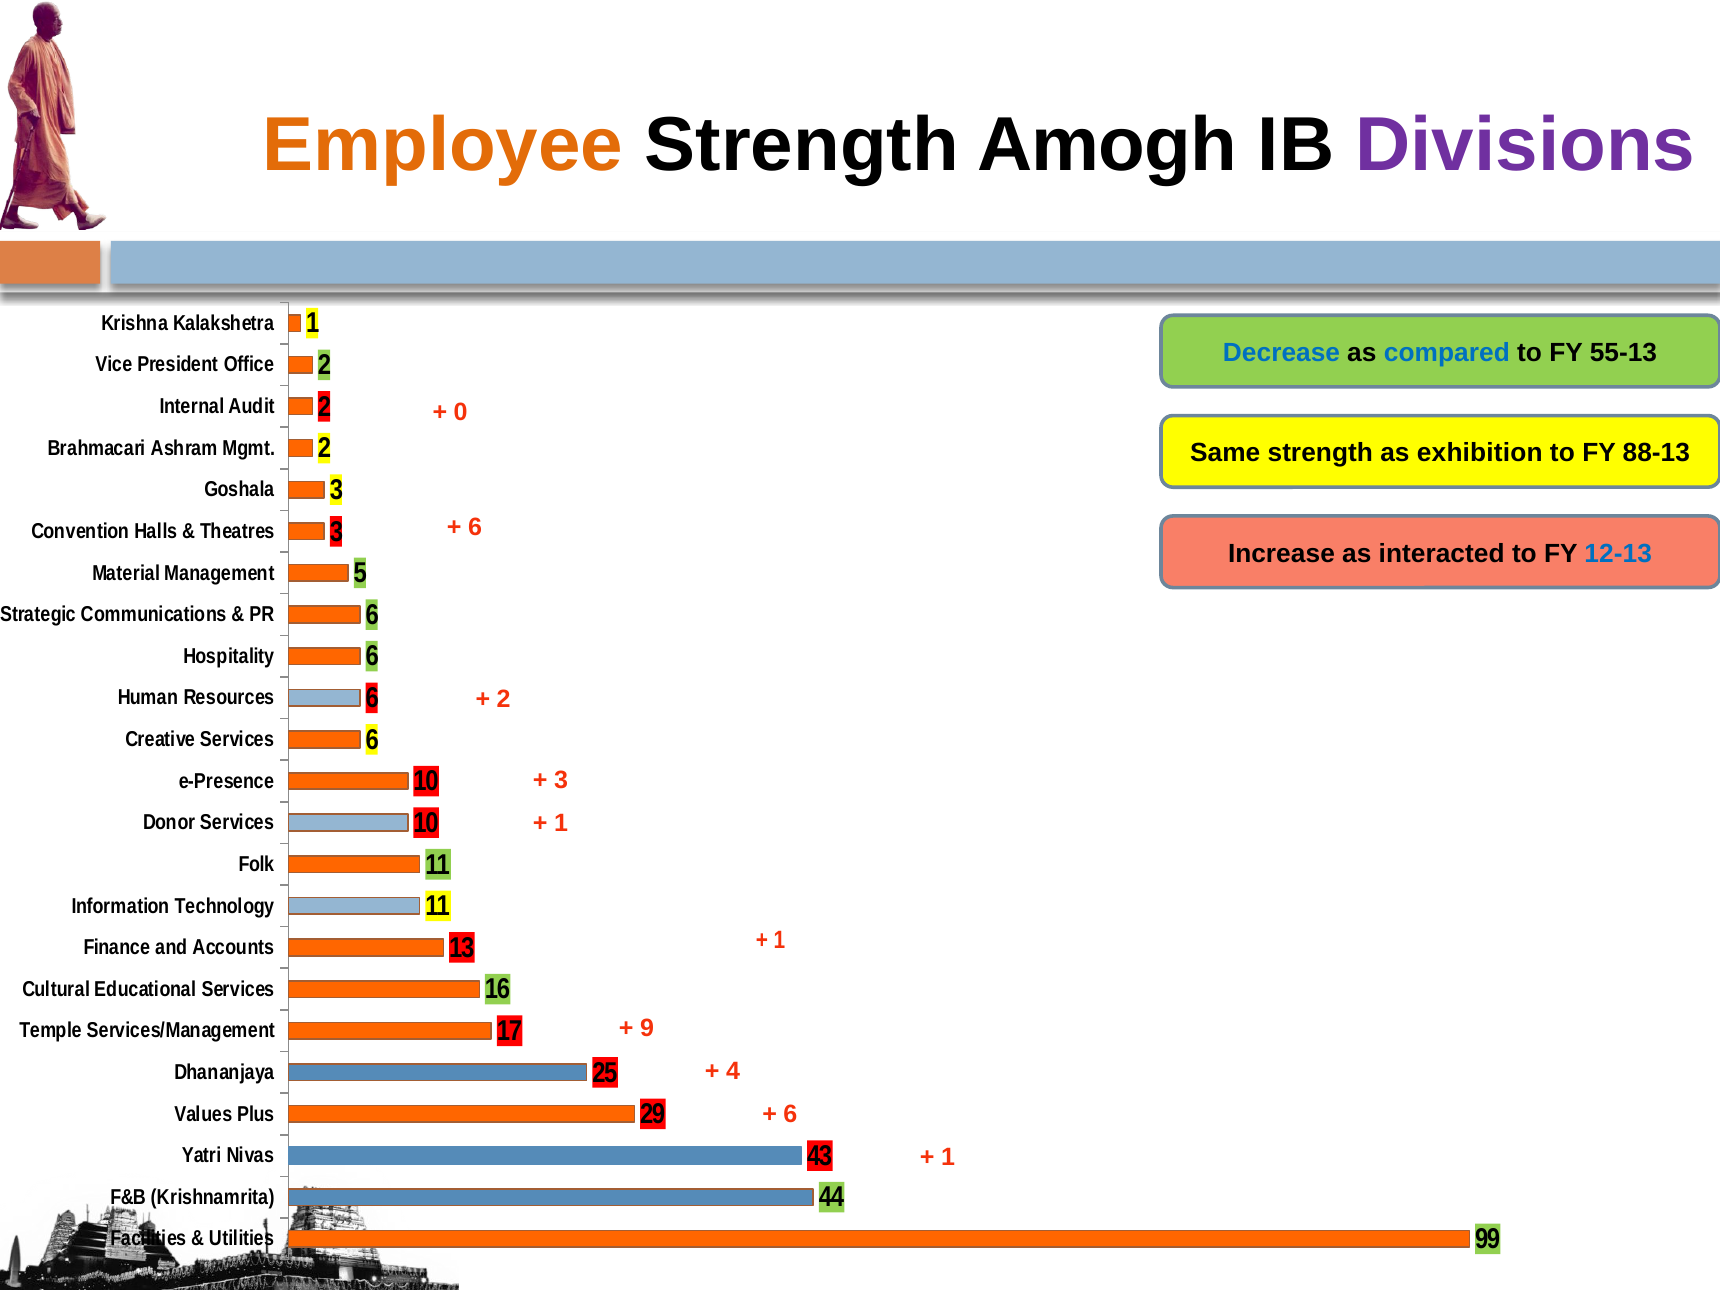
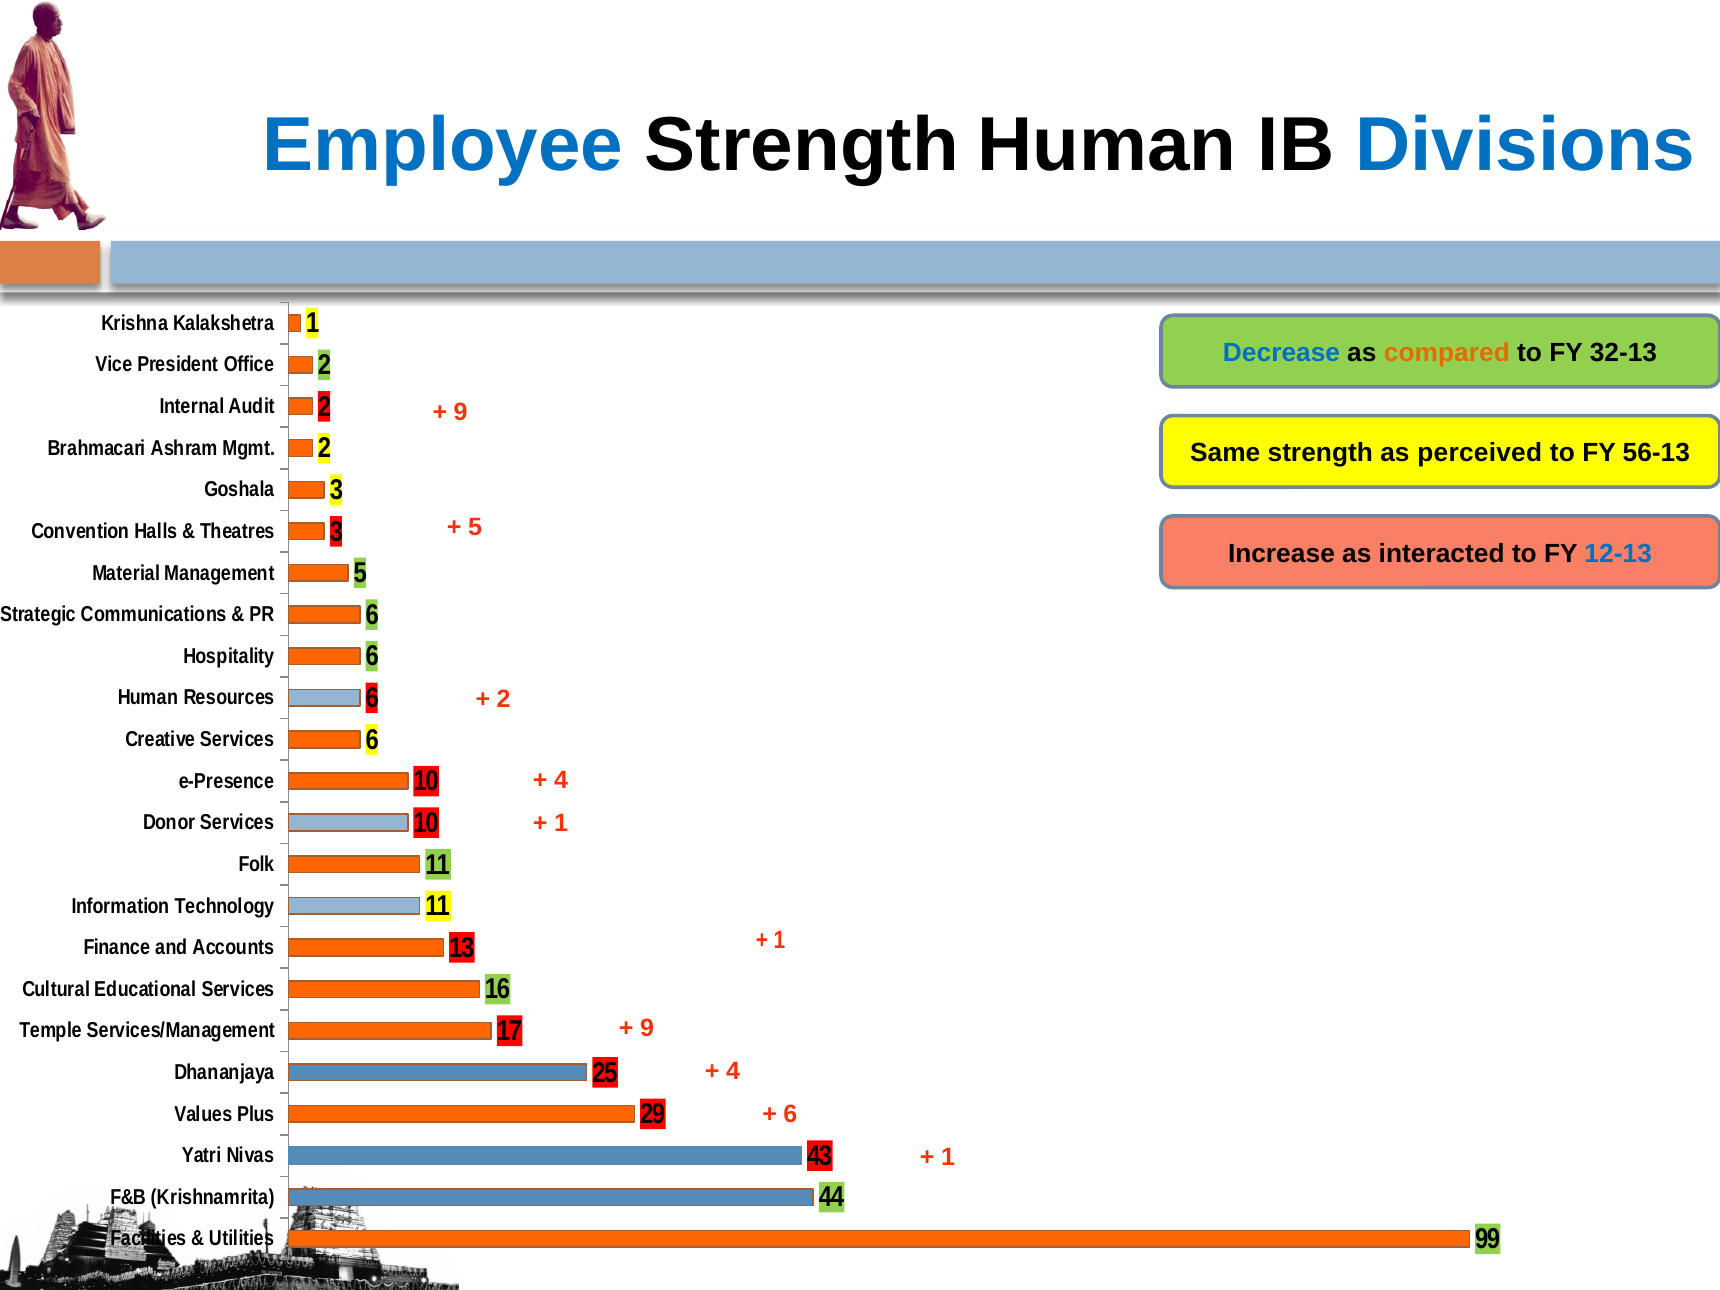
Employee colour: orange -> blue (443, 146)
Strength Amogh: Amogh -> Human (1107, 146)
Divisions colour: purple -> blue (1525, 146)
compared colour: blue -> orange (1447, 353)
55-13: 55-13 -> 32-13 (1623, 353)
0: 0 -> 9 (461, 412)
exhibition: exhibition -> perceived (1480, 453)
88-13: 88-13 -> 56-13 (1656, 453)
6: 6 -> 5 (475, 527)
3: 3 -> 4 (561, 780)
